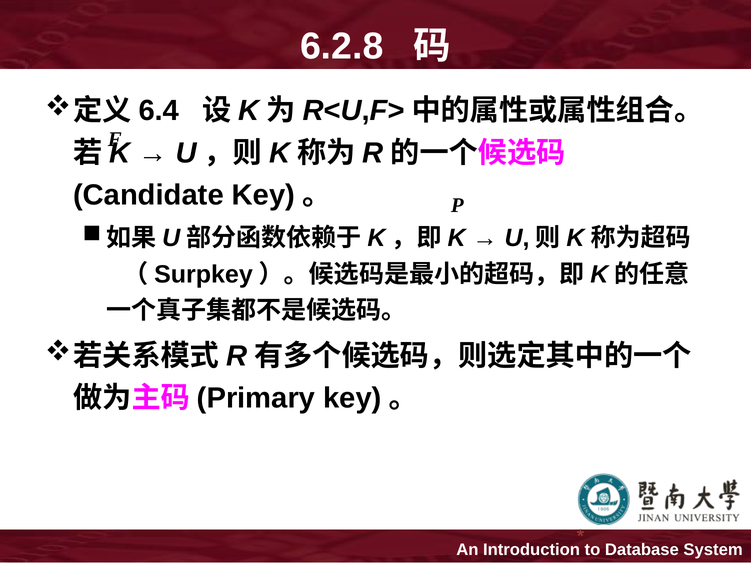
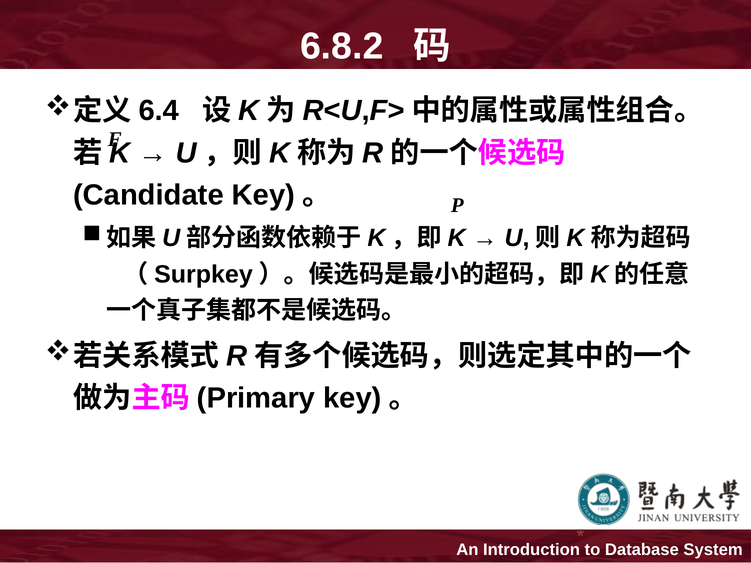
6.2.8: 6.2.8 -> 6.8.2 (342, 46)
